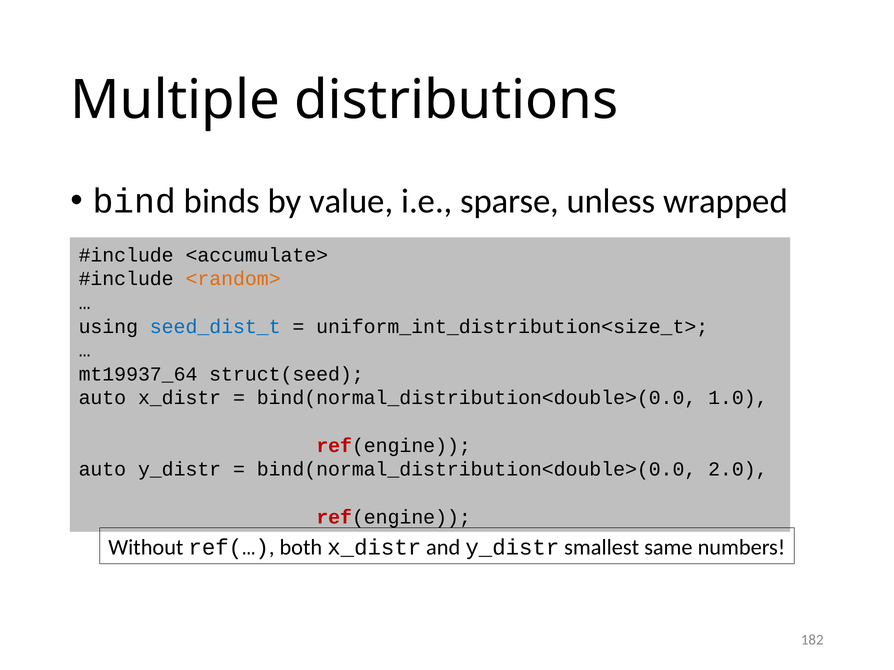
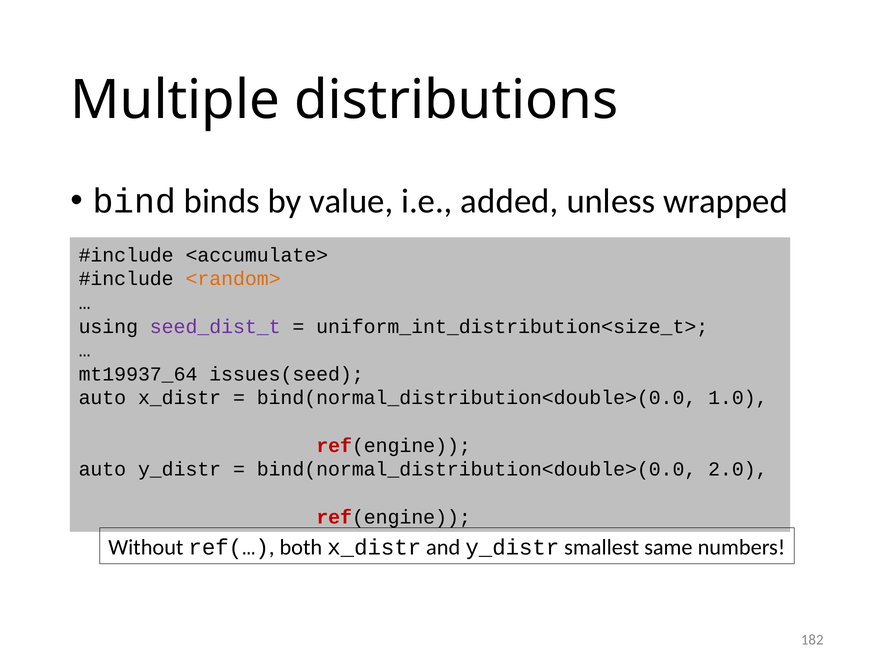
sparse: sparse -> added (509, 202)
seed_dist_t colour: blue -> purple (215, 327)
struct(seed: struct(seed -> issues(seed (286, 374)
